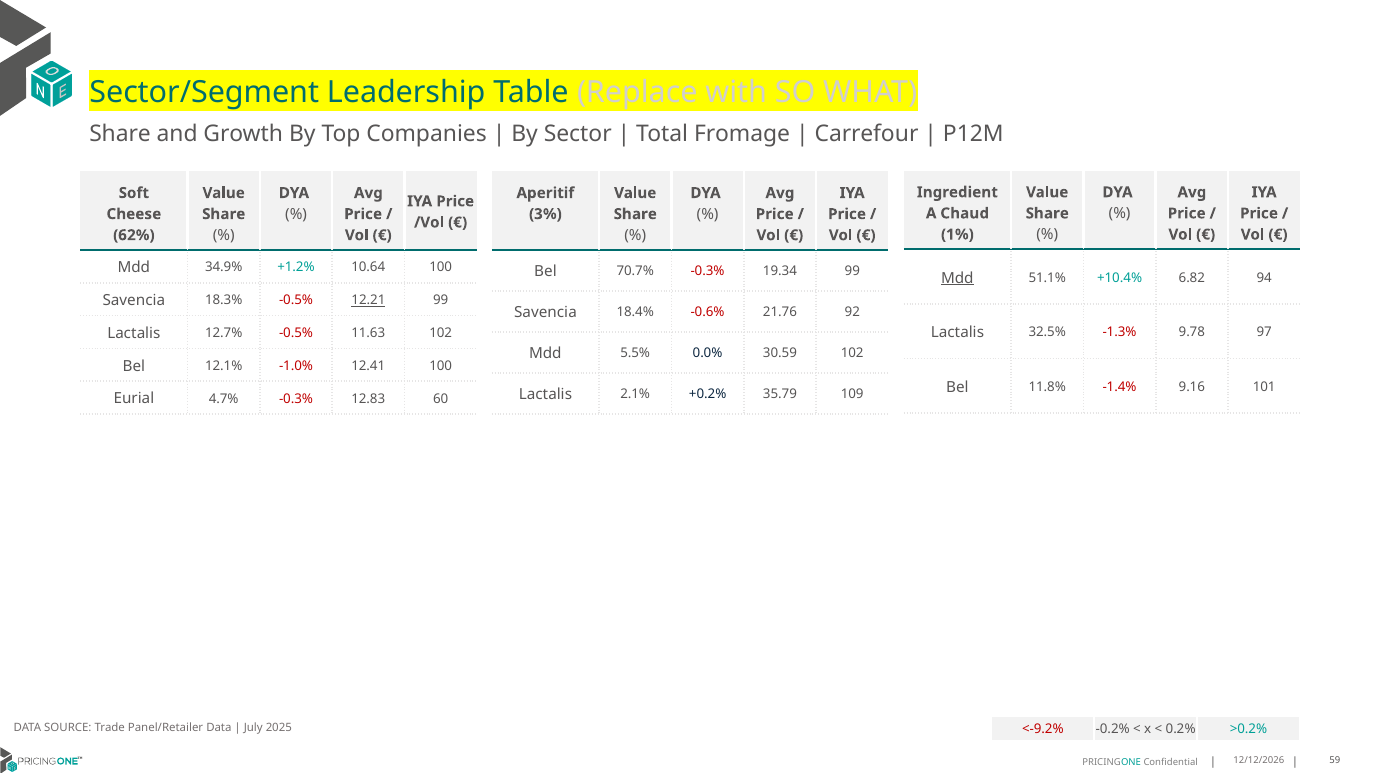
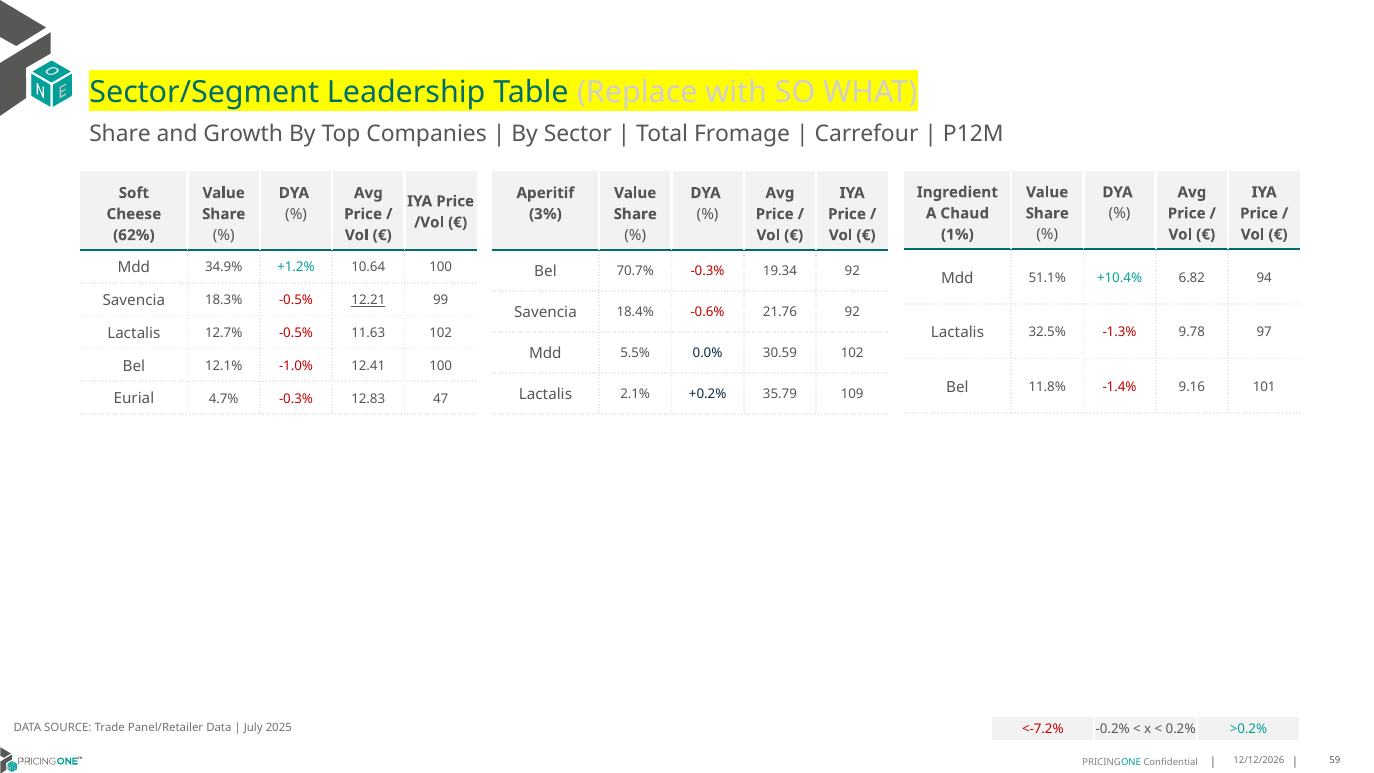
19.34 99: 99 -> 92 (852, 272)
Mdd underline: present -> none (957, 278)
60: 60 -> 47 (441, 399)
<-9.2%: <-9.2% -> <-7.2% (1043, 729)
